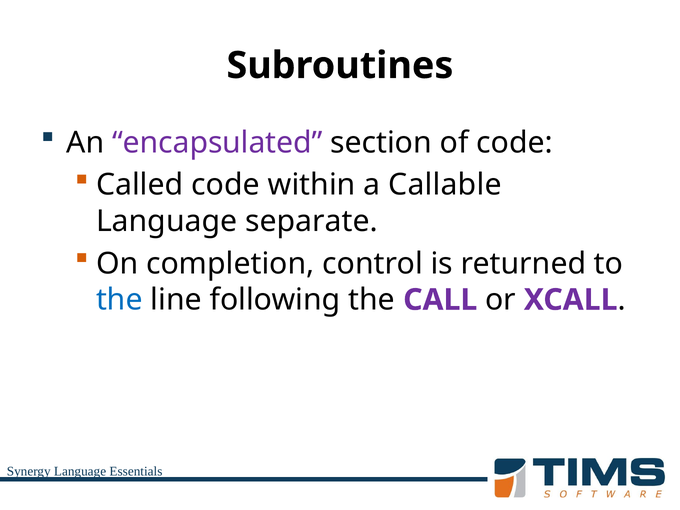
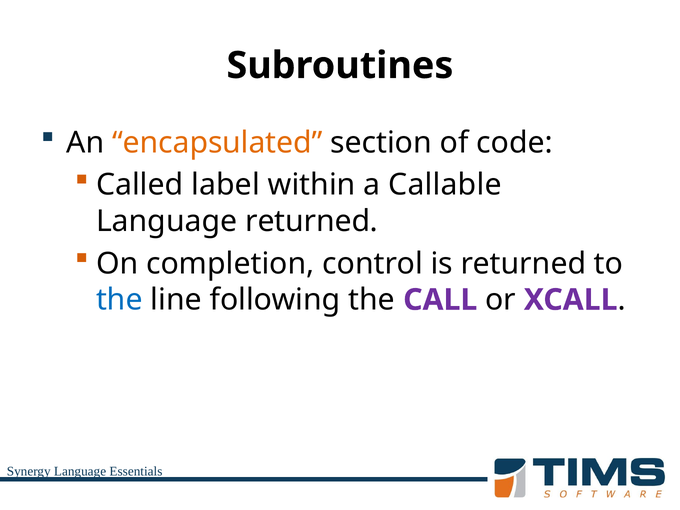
encapsulated colour: purple -> orange (217, 143)
Called code: code -> label (226, 185)
Language separate: separate -> returned (312, 221)
